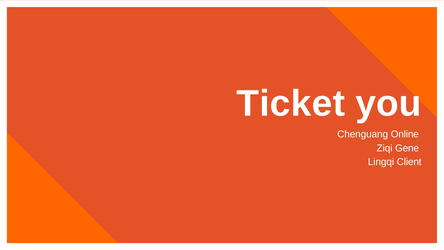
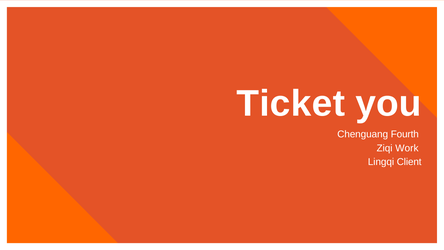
Online: Online -> Fourth (405, 134)
Gene: Gene -> Work (407, 148)
